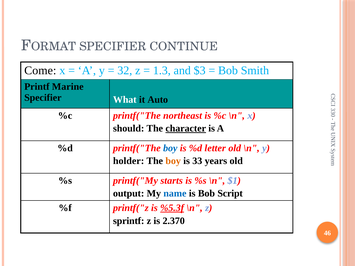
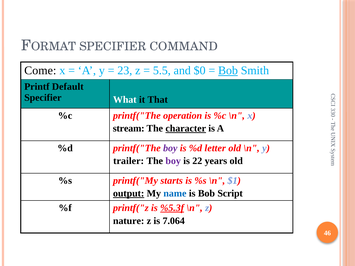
CONTINUE: CONTINUE -> COMMAND (184, 46)
32: 32 -> 23 (125, 71)
1.3: 1.3 -> 5.5 (162, 71)
$3: $3 -> $0 (200, 71)
Bob underline: none -> present (228, 71)
Marine: Marine -> Default (68, 87)
Auto: Auto -> That (158, 100)
northeast: northeast -> operation (183, 116)
should: should -> stream (129, 129)
boy colour: blue -> purple (170, 148)
holder: holder -> trailer (129, 161)
boy colour: orange -> purple (173, 161)
33: 33 -> 22 (197, 161)
output underline: none -> present (129, 194)
sprintf: sprintf -> nature (129, 221)
2.370: 2.370 -> 7.064 (174, 221)
